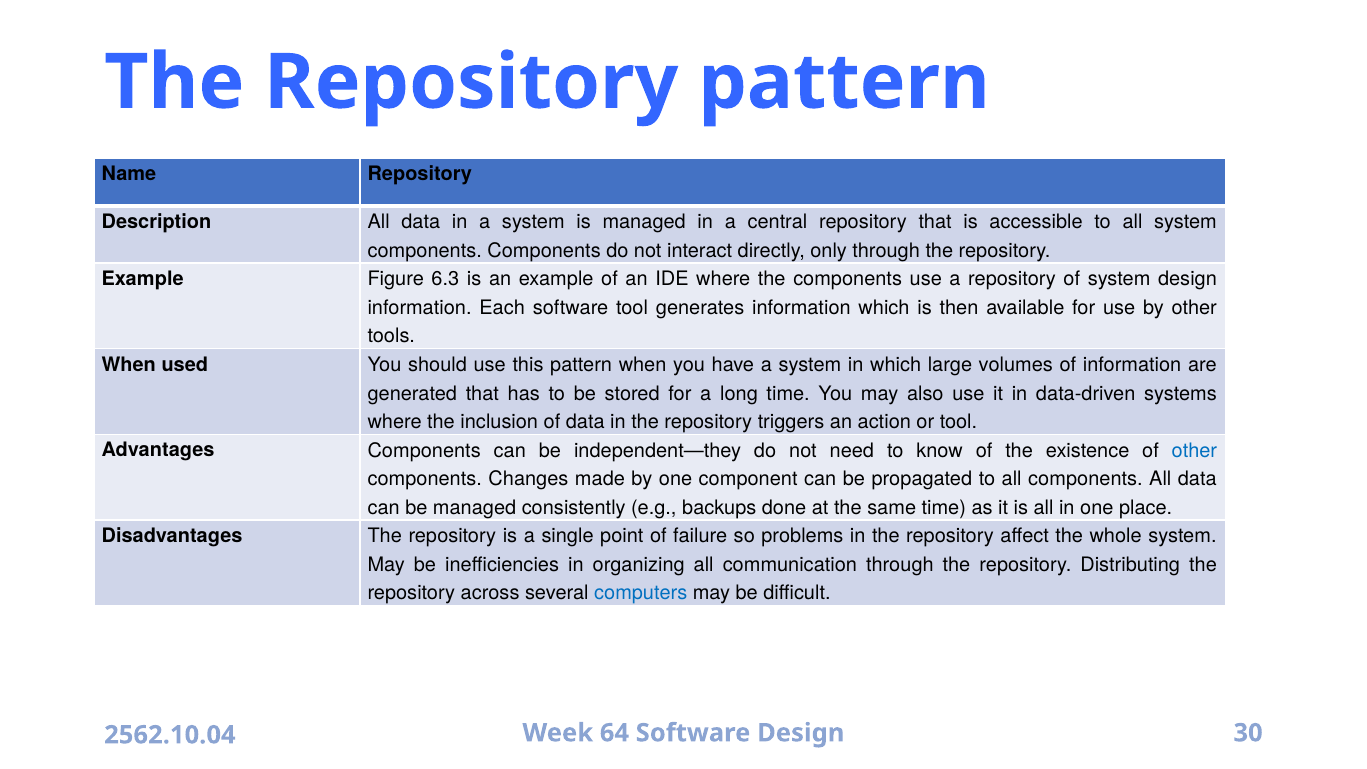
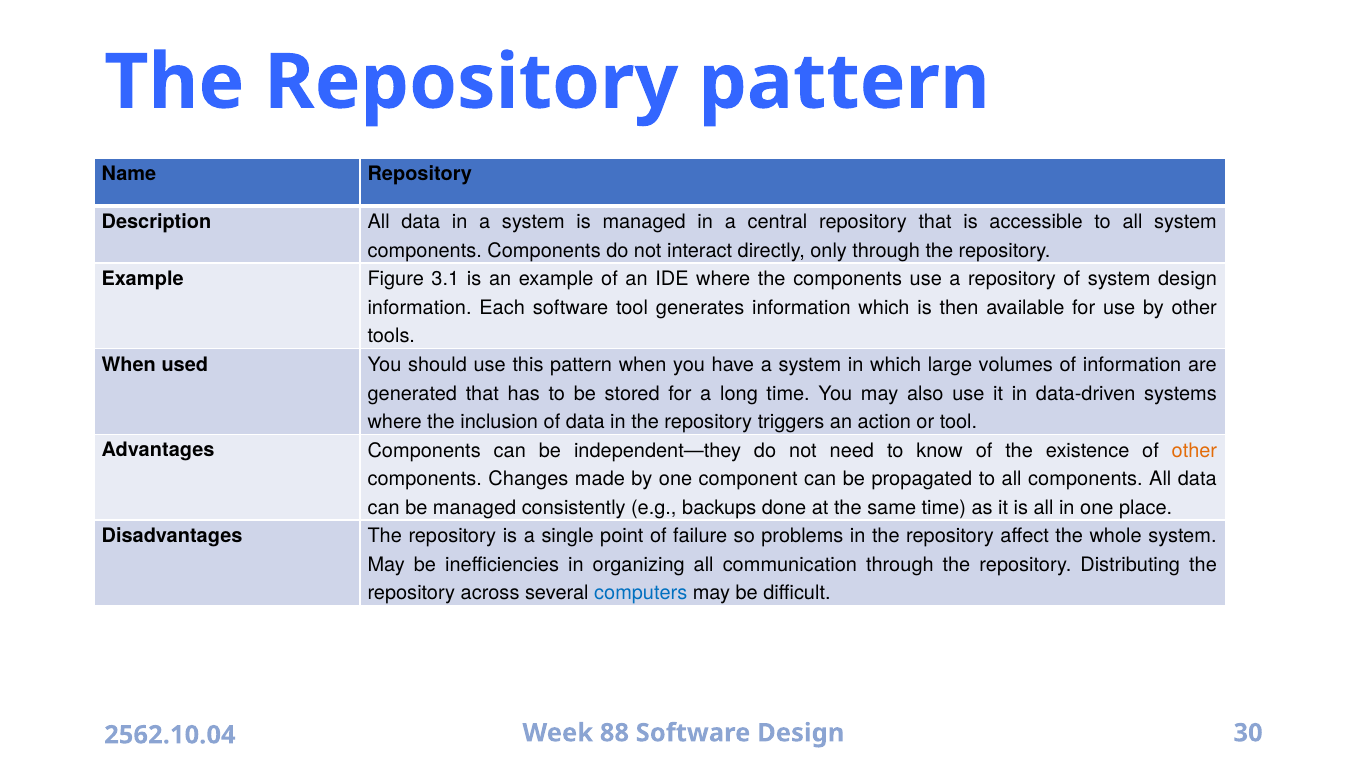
6.3: 6.3 -> 3.1 (445, 279)
other colour: blue -> orange (1194, 451)
64: 64 -> 88 (614, 733)
